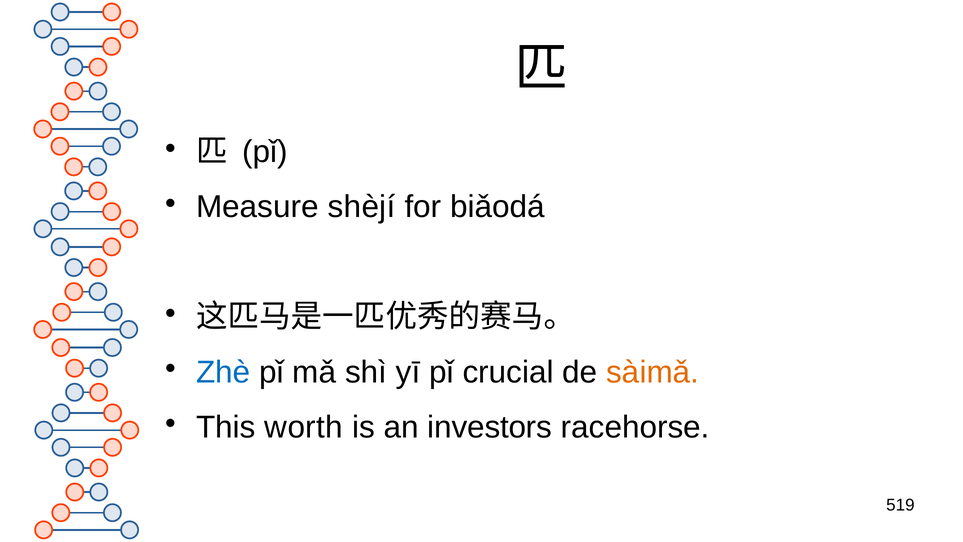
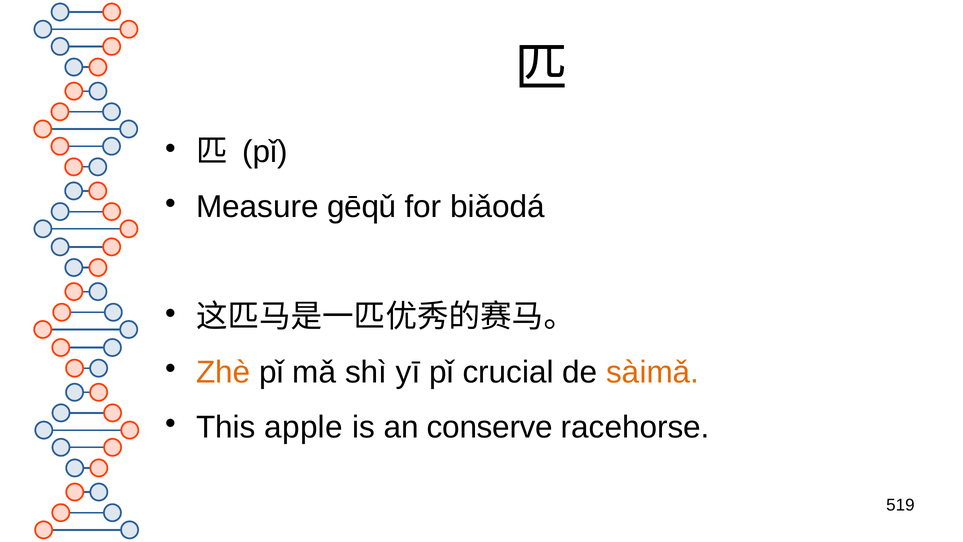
shèjí: shèjí -> gēqǔ (362, 207)
Zhè colour: blue -> orange (223, 372)
worth: worth -> apple (304, 427)
investors: investors -> conserve (490, 427)
